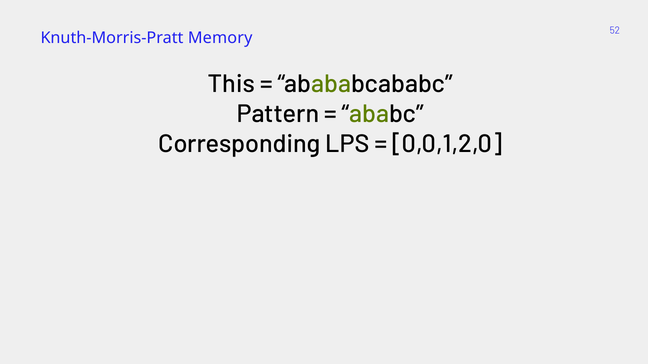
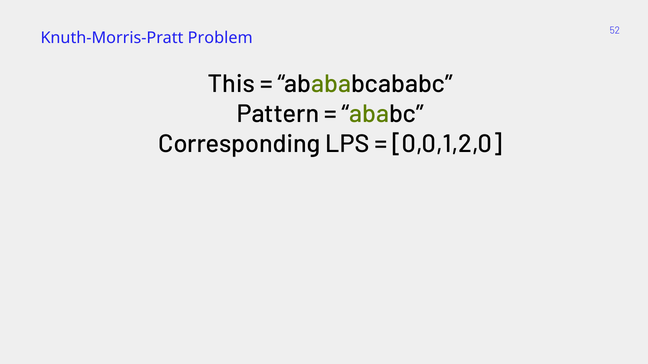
Memory: Memory -> Problem (220, 38)
